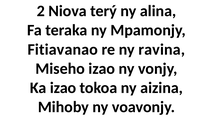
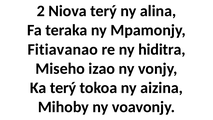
ravina: ravina -> hiditra (162, 49)
Ka izao: izao -> terý (63, 88)
